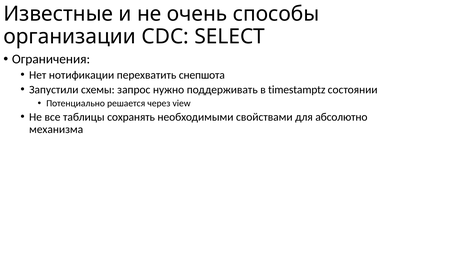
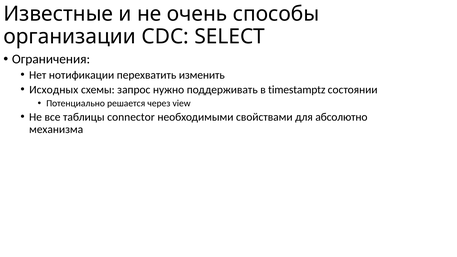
снепшота: снепшота -> изменить (202, 75)
Запустили: Запустили -> Исходных (54, 90)
сохранять: сохранять -> connector (131, 117)
